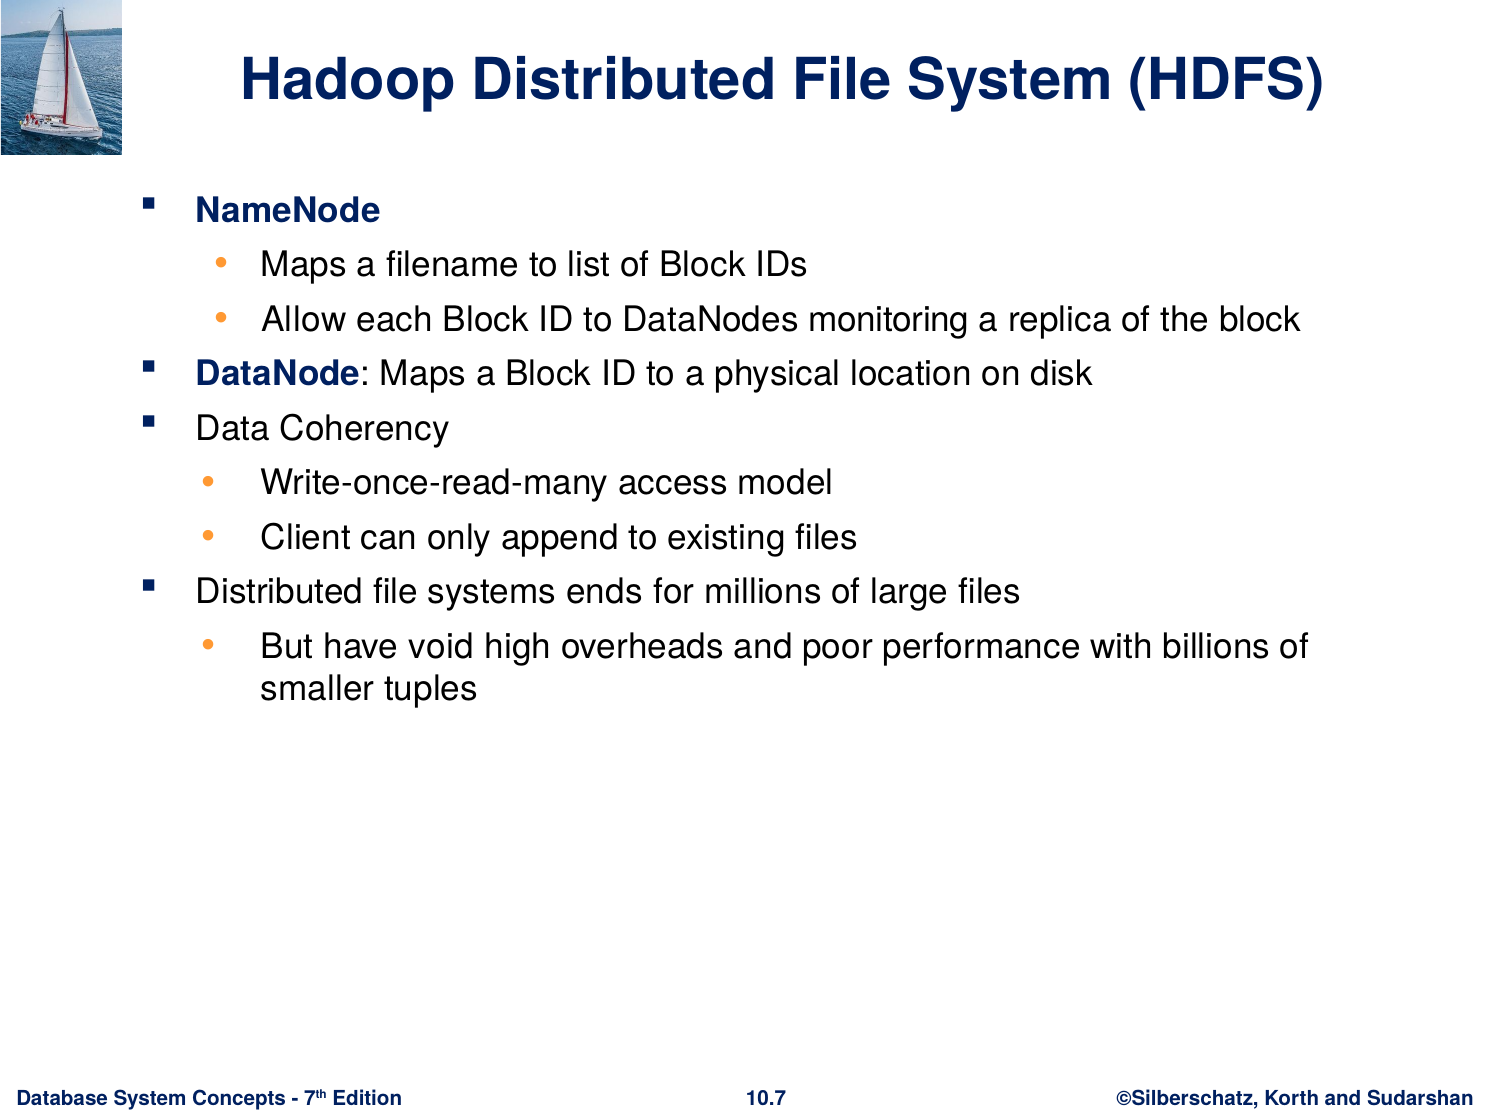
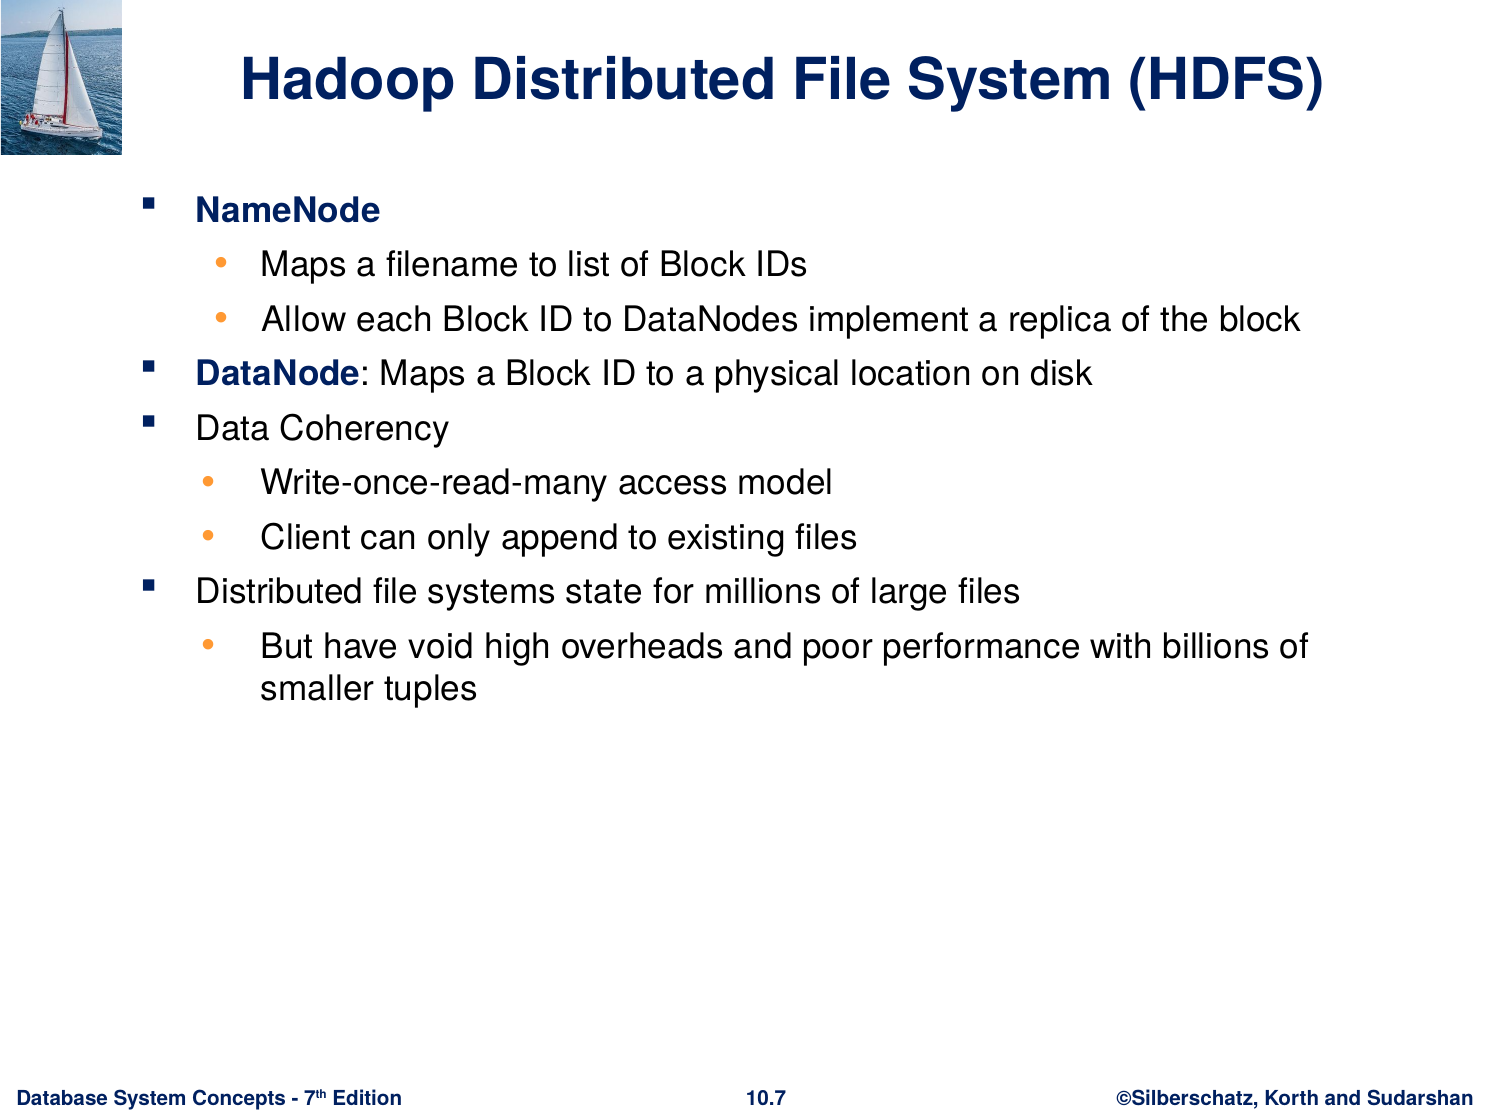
monitoring: monitoring -> implement (889, 320)
ends: ends -> state (605, 592)
